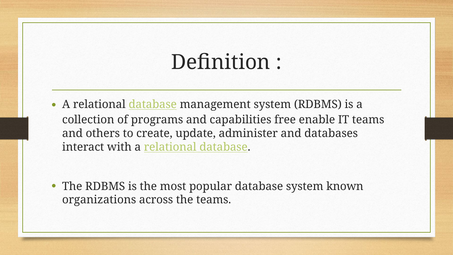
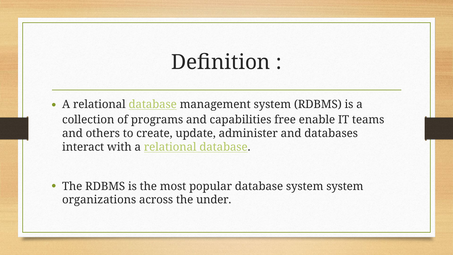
system known: known -> system (345, 186)
the teams: teams -> under (214, 200)
